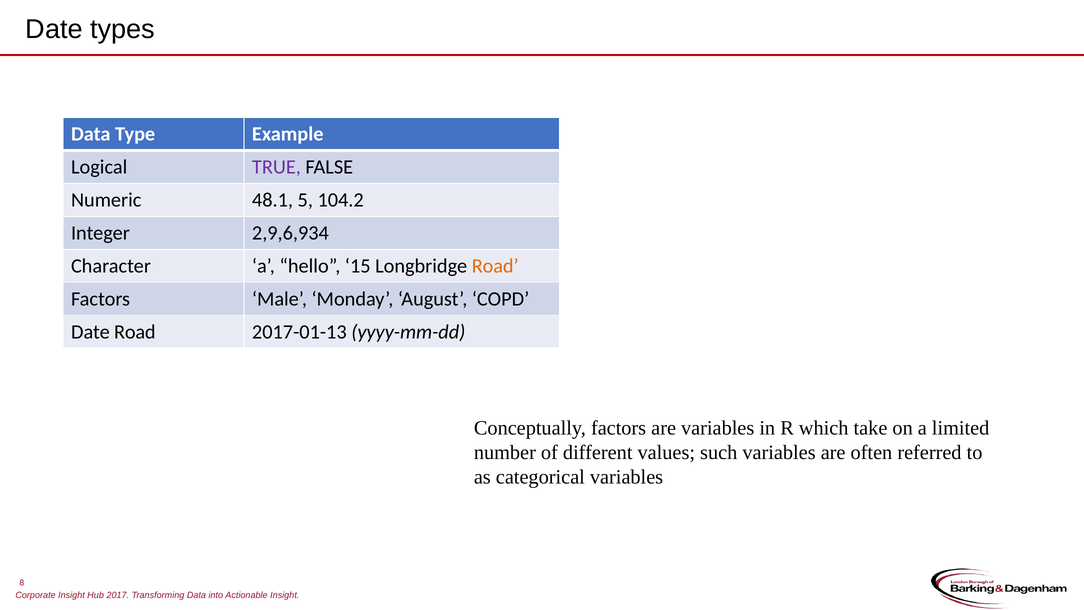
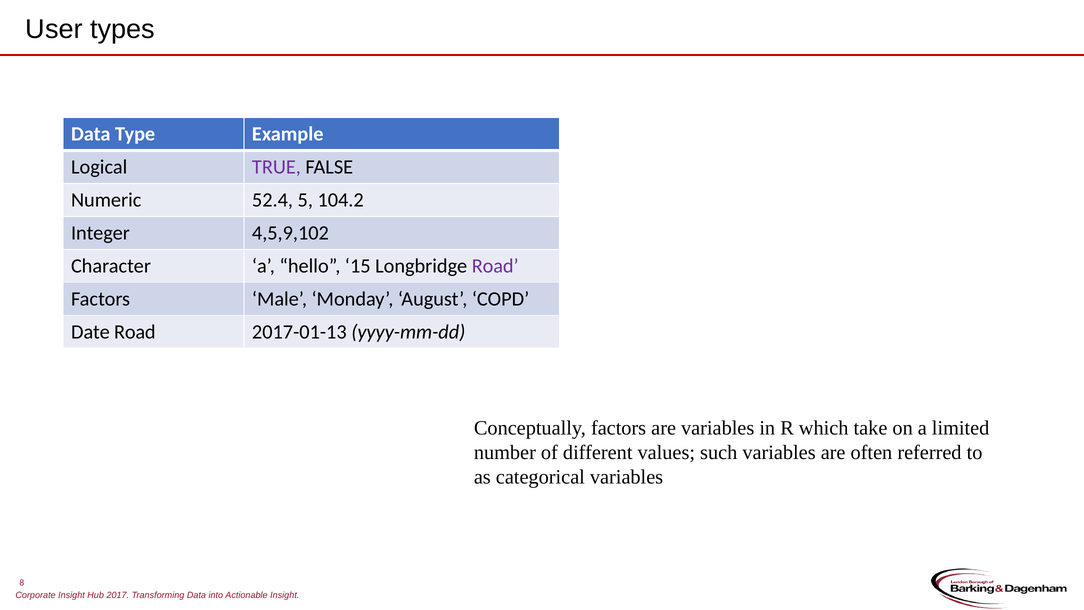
Date: Date -> User (54, 29)
48.1: 48.1 -> 52.4 (272, 200)
2,9,6,934: 2,9,6,934 -> 4,5,9,102 (290, 233)
Road colour: orange -> purple (495, 266)
